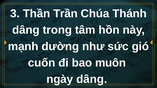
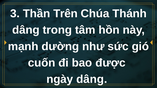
Trần: Trần -> Trên (65, 14)
muôn: muôn -> được (110, 63)
